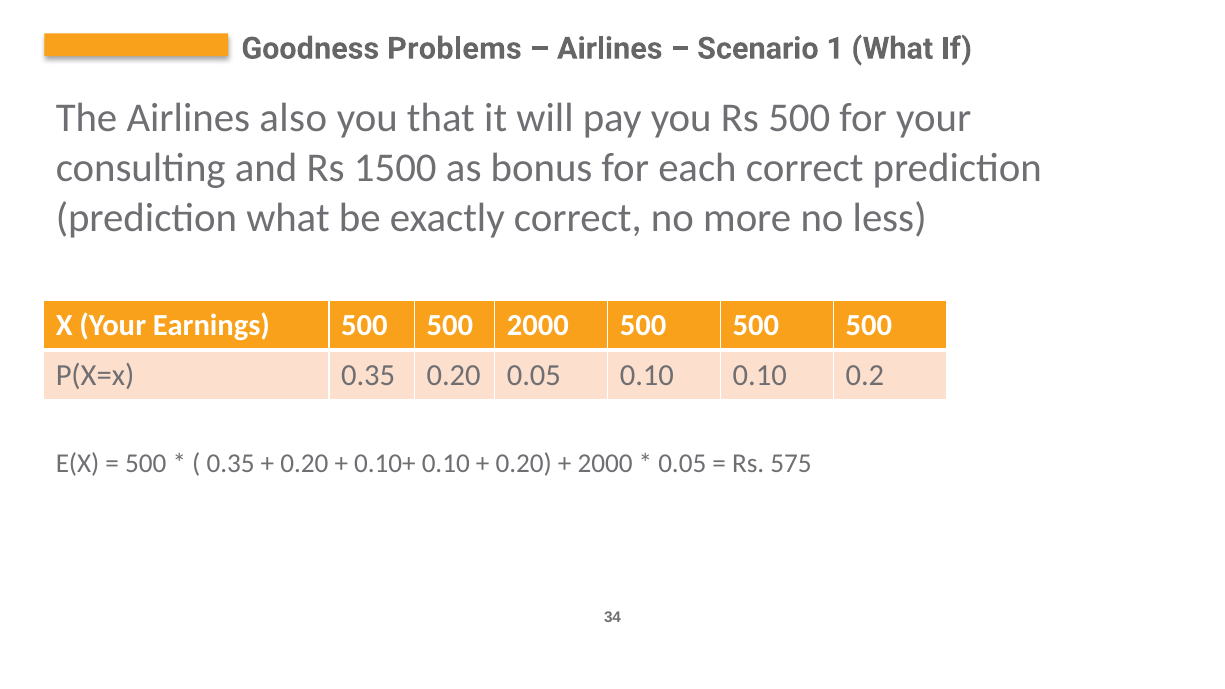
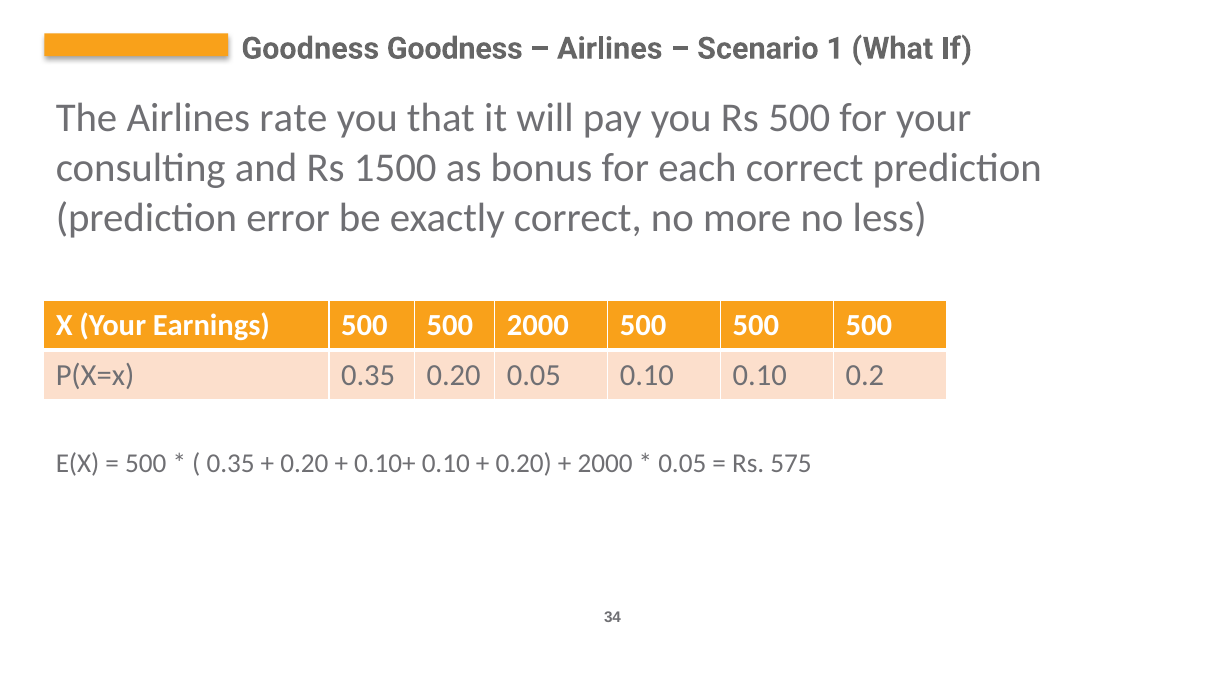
Goodness Problems: Problems -> Goodness (455, 49)
also: also -> rate (293, 118)
prediction what: what -> error (288, 218)
